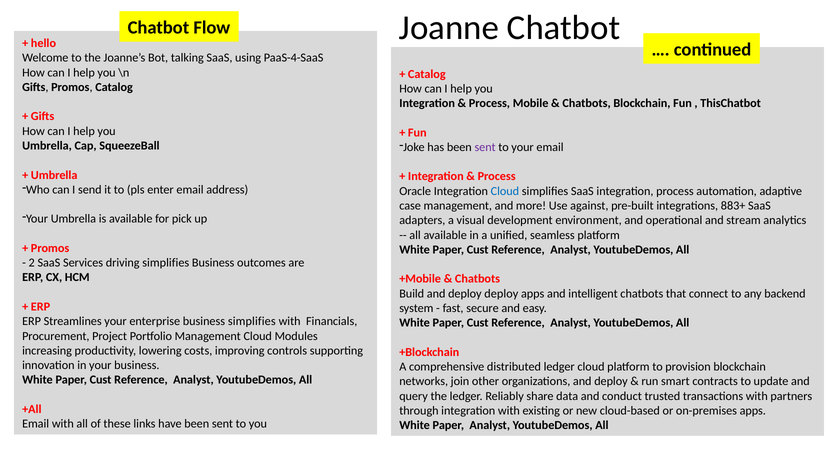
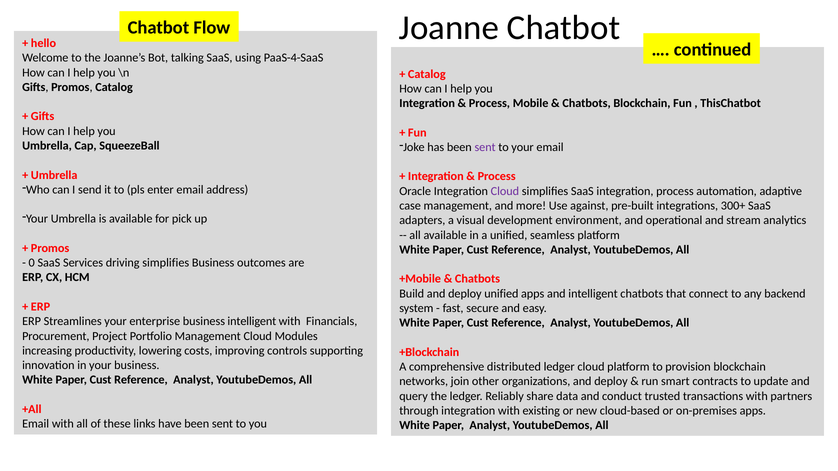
Cloud colour: blue -> purple (505, 191)
883+: 883+ -> 300+ (733, 206)
2: 2 -> 0 (32, 263)
deploy deploy: deploy -> unified (501, 294)
business simplifies: simplifies -> intelligent (252, 322)
